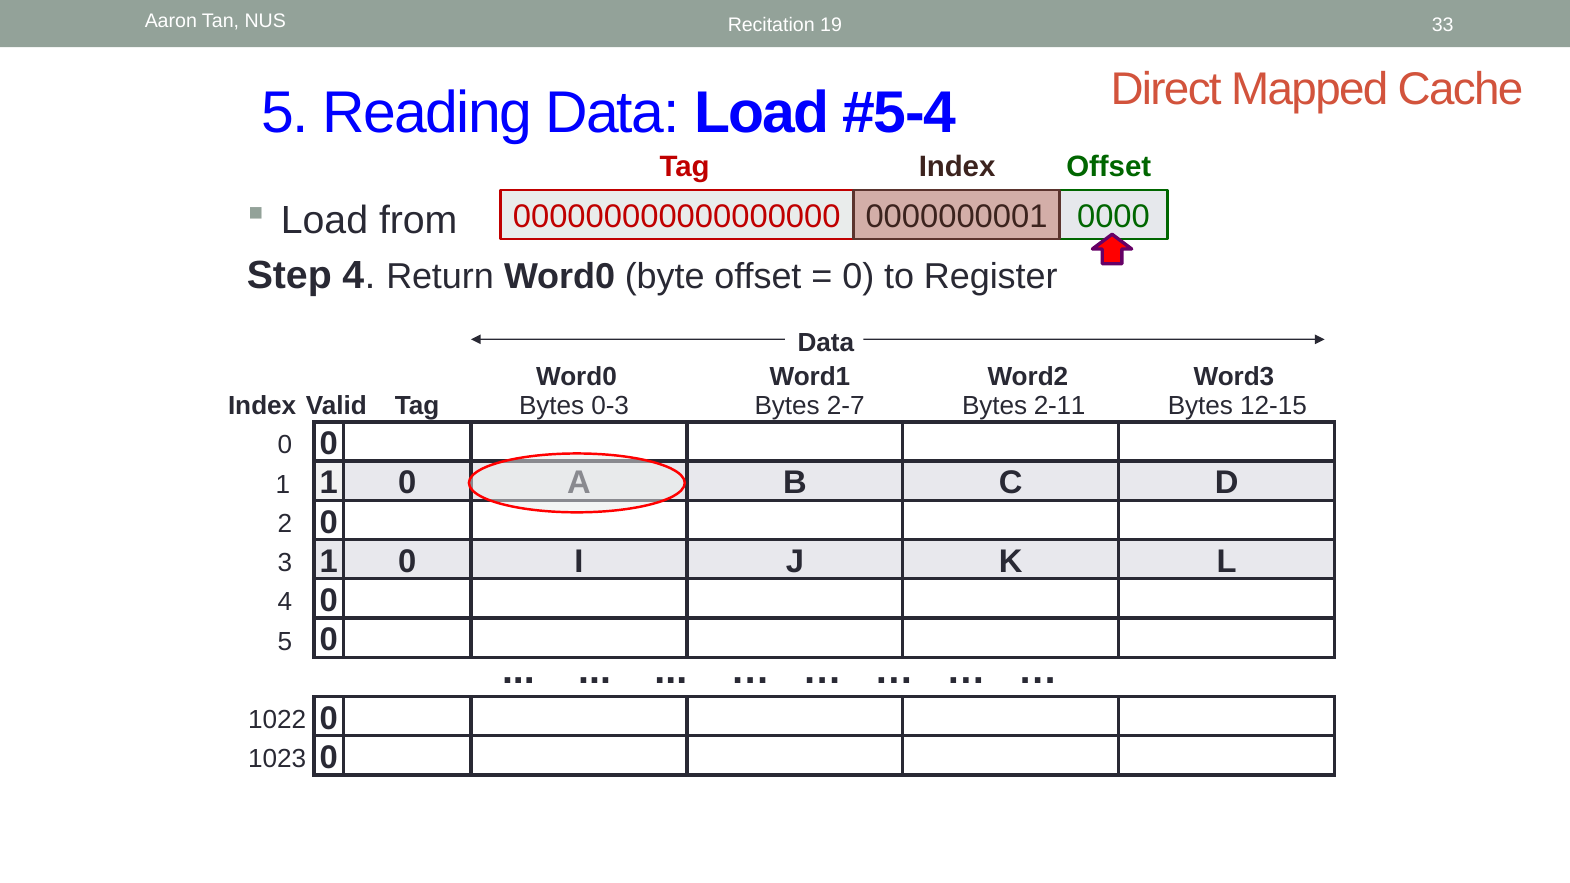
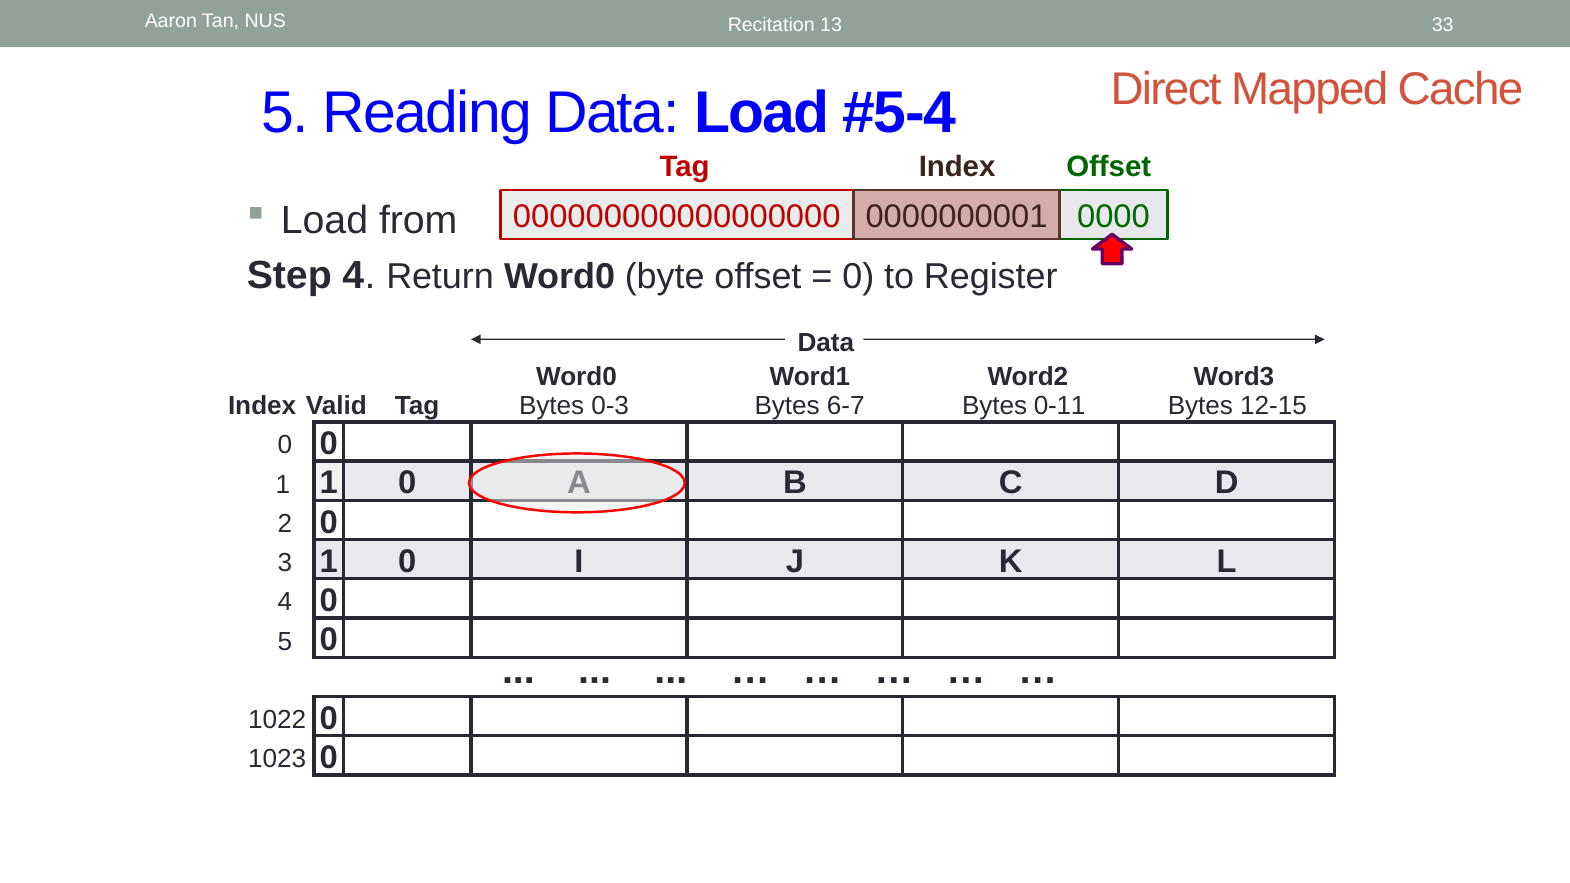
19: 19 -> 13 (831, 25)
2-7: 2-7 -> 6-7 (846, 406)
2-11: 2-11 -> 0-11 (1060, 406)
